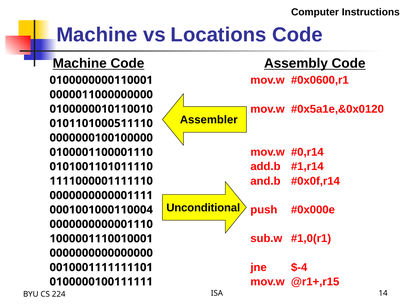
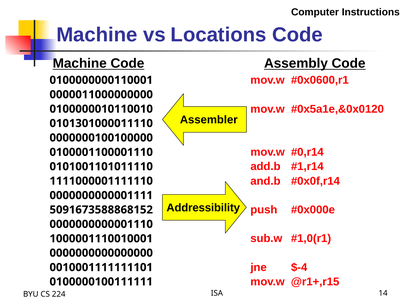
0101101000511110: 0101101000511110 -> 0101301000011110 (101, 124)
Unconditional: Unconditional -> Addressibility (203, 208)
0001001000110004: 0001001000110004 -> 5091673588868152 (101, 210)
